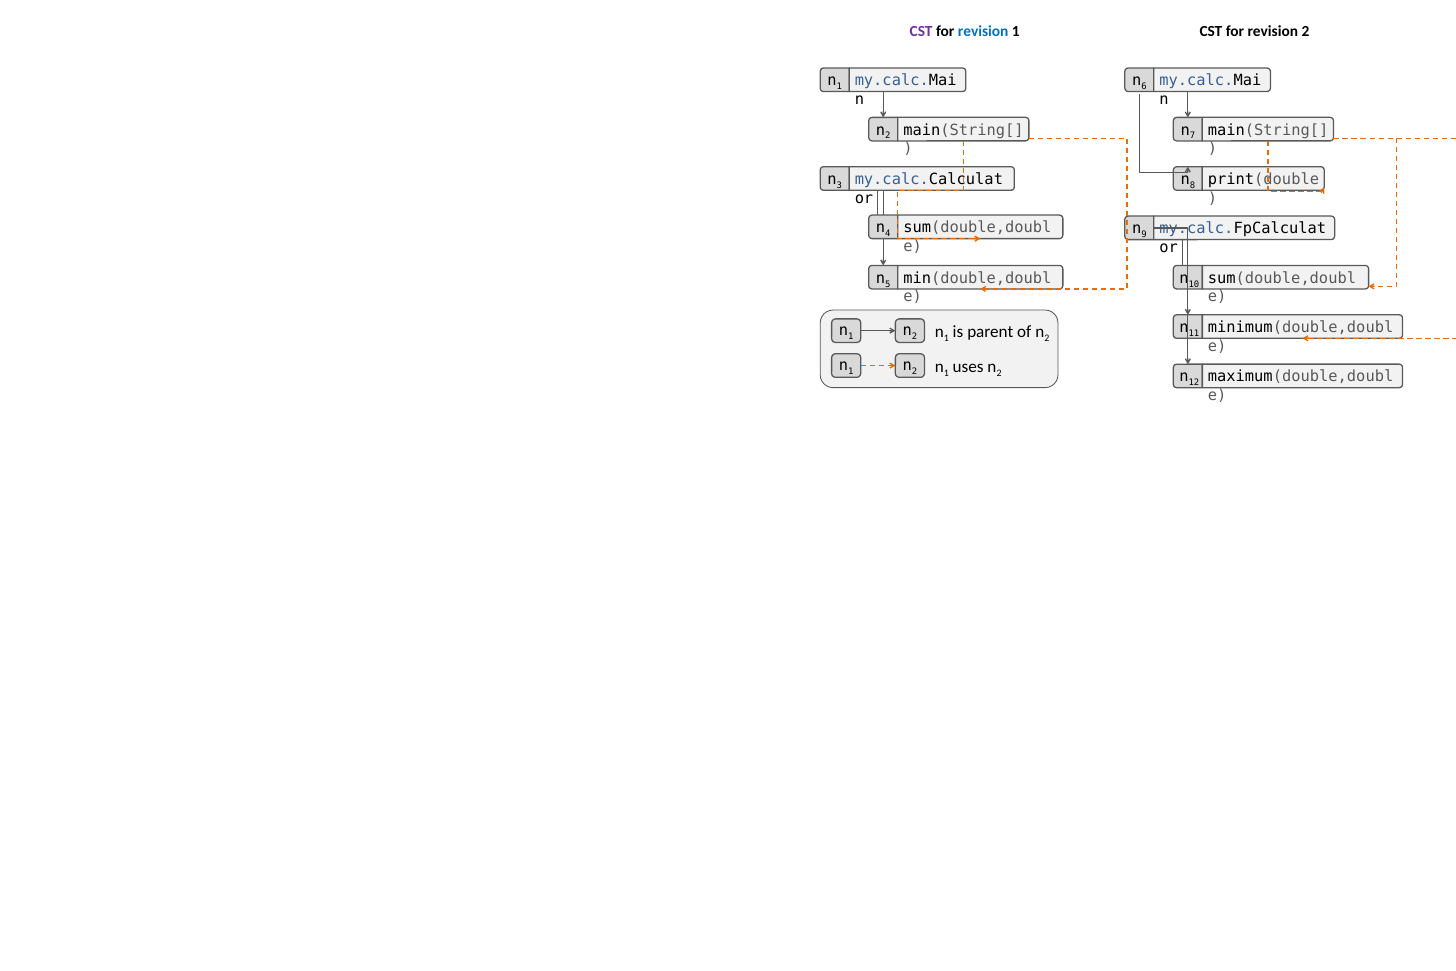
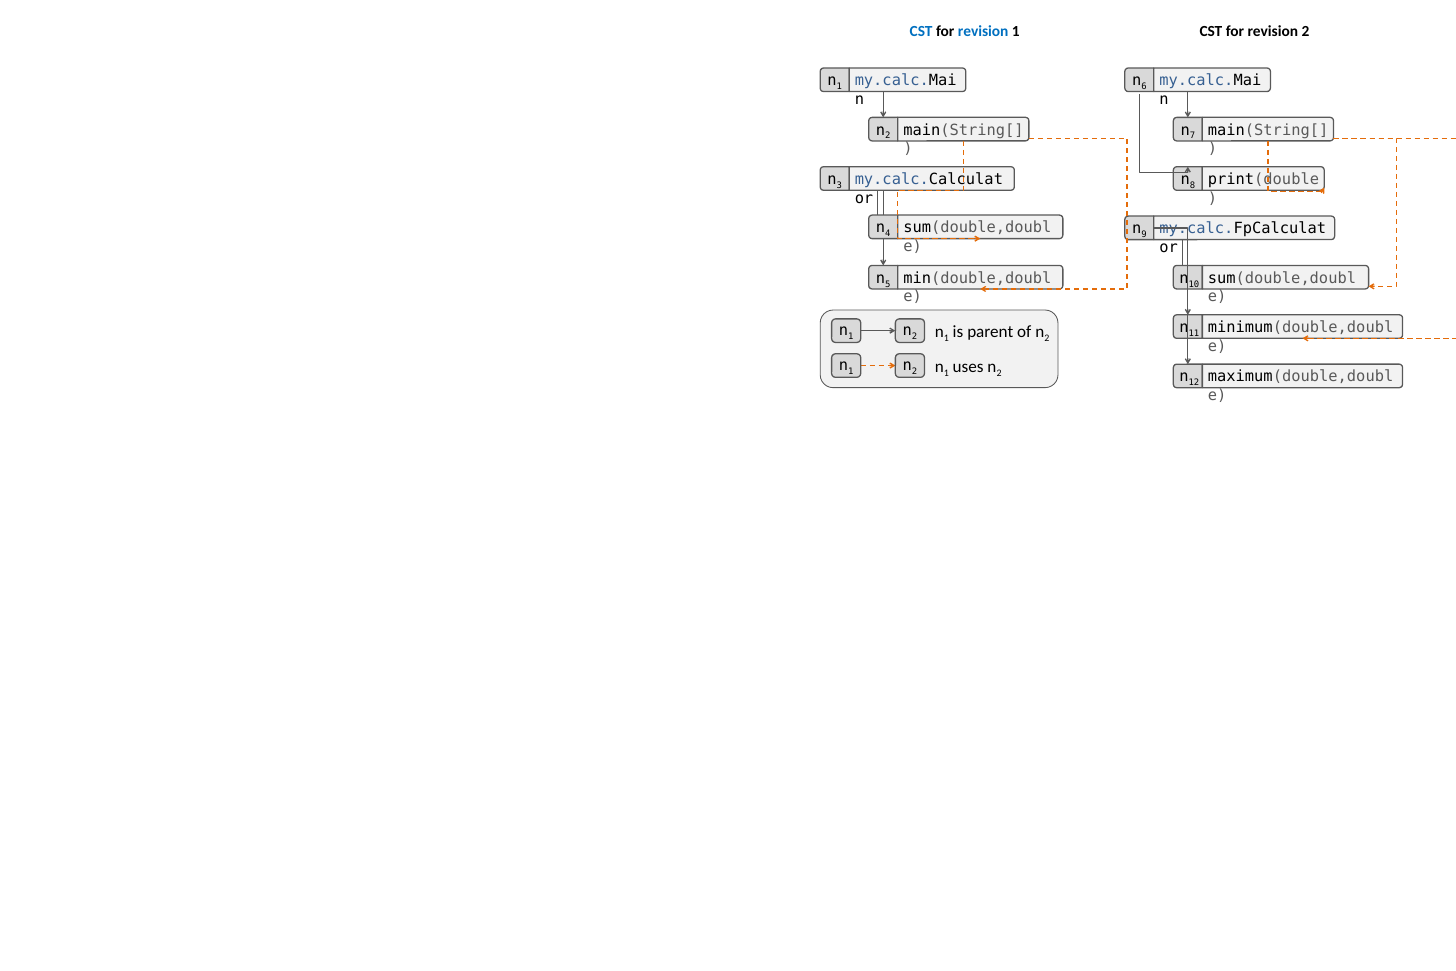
CST colour: purple -> blue (921, 32)
